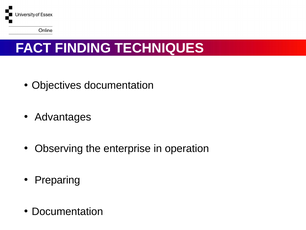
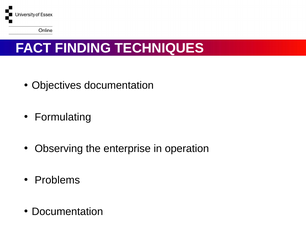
Advantages: Advantages -> Formulating (63, 117)
Preparing: Preparing -> Problems (57, 180)
